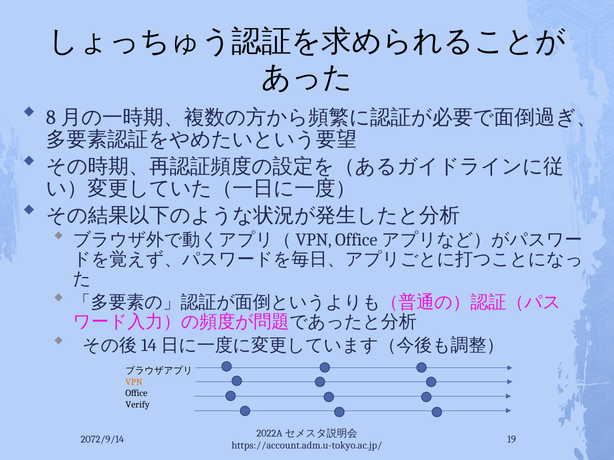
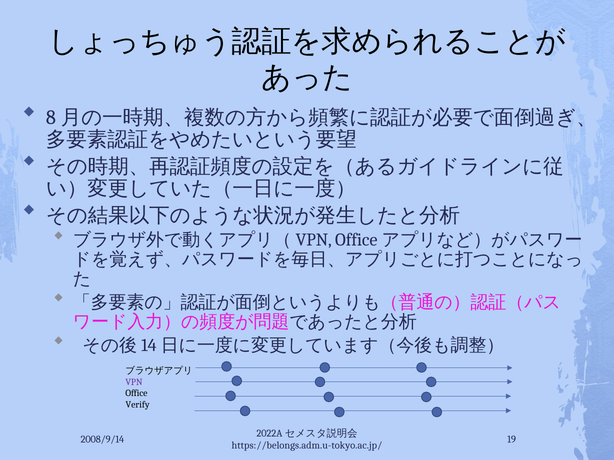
VPN colour: orange -> purple (134, 383)
2072/9/14: 2072/9/14 -> 2008/9/14 (102, 440)
https://account.adm.u-tokyo.ac.jp/: https://account.adm.u-tokyo.ac.jp/ -> https://belongs.adm.u-tokyo.ac.jp/ (307, 446)
